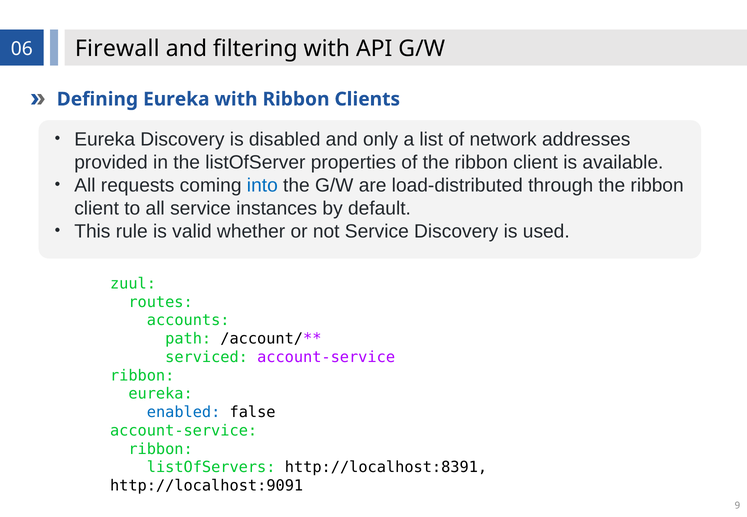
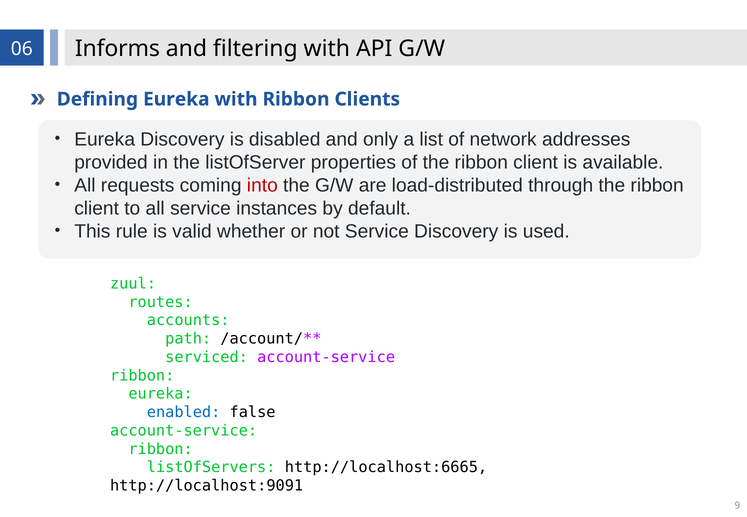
Firewall: Firewall -> Informs (117, 49)
into colour: blue -> red (262, 185)
http://localhost:8391: http://localhost:8391 -> http://localhost:6665 (386, 467)
